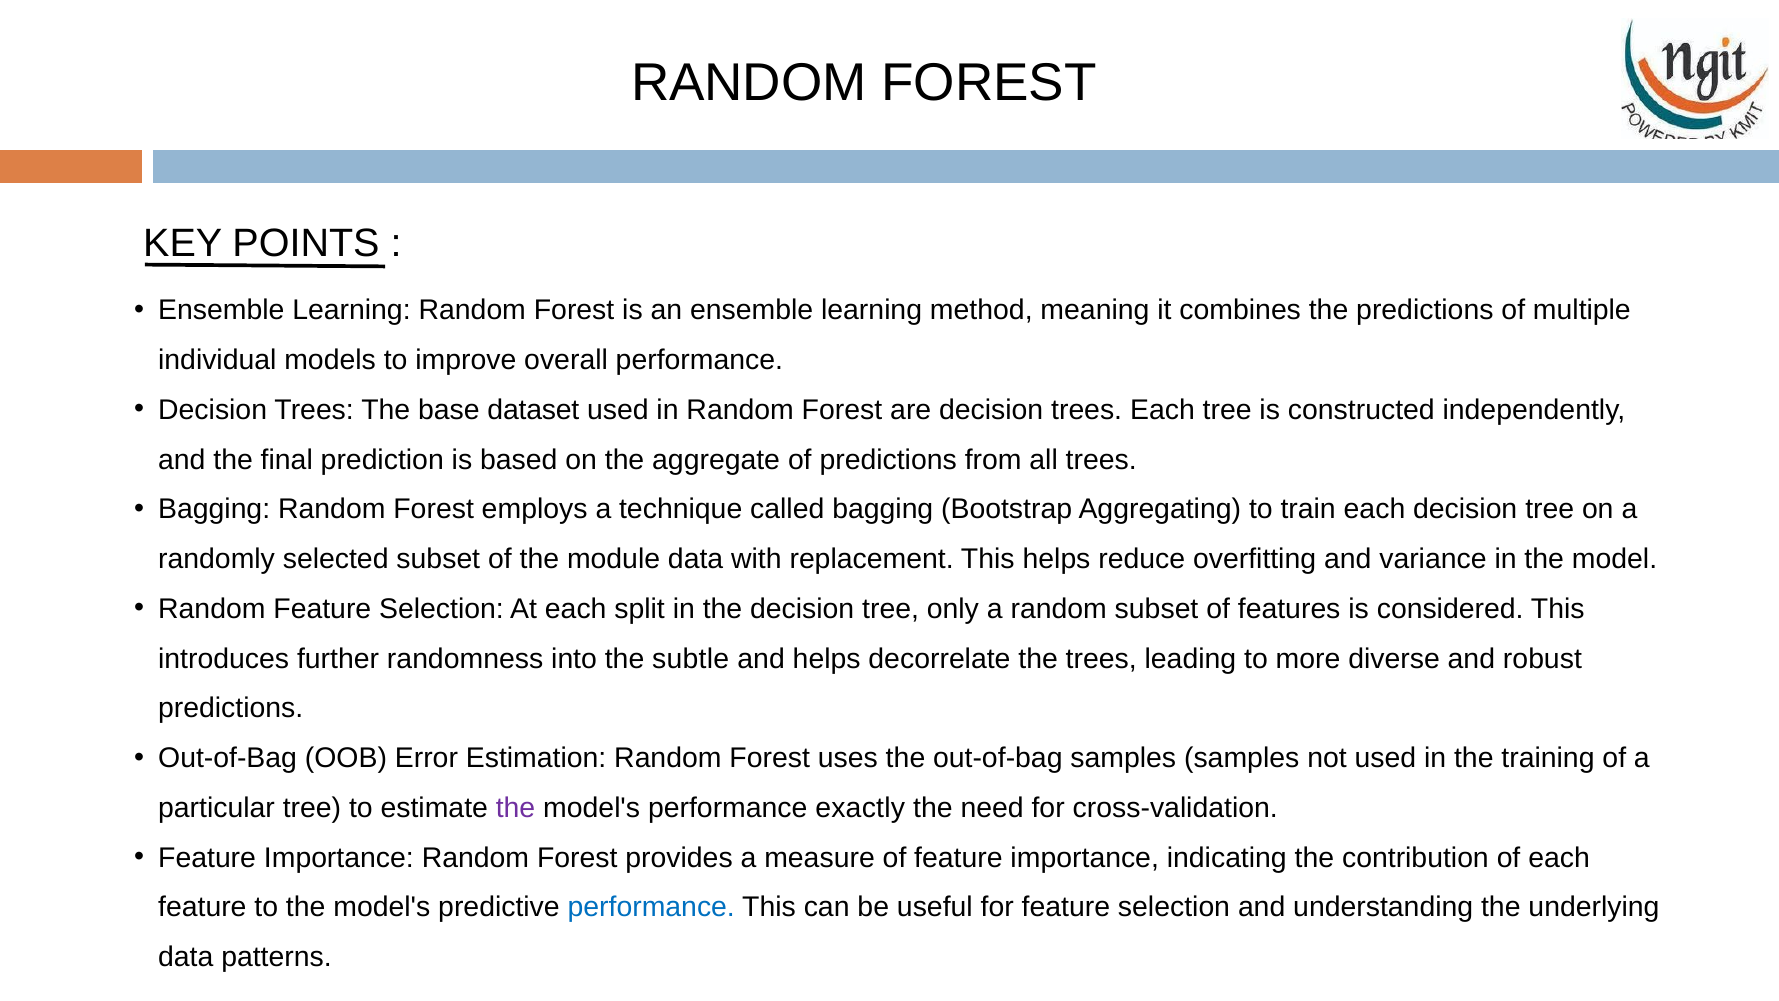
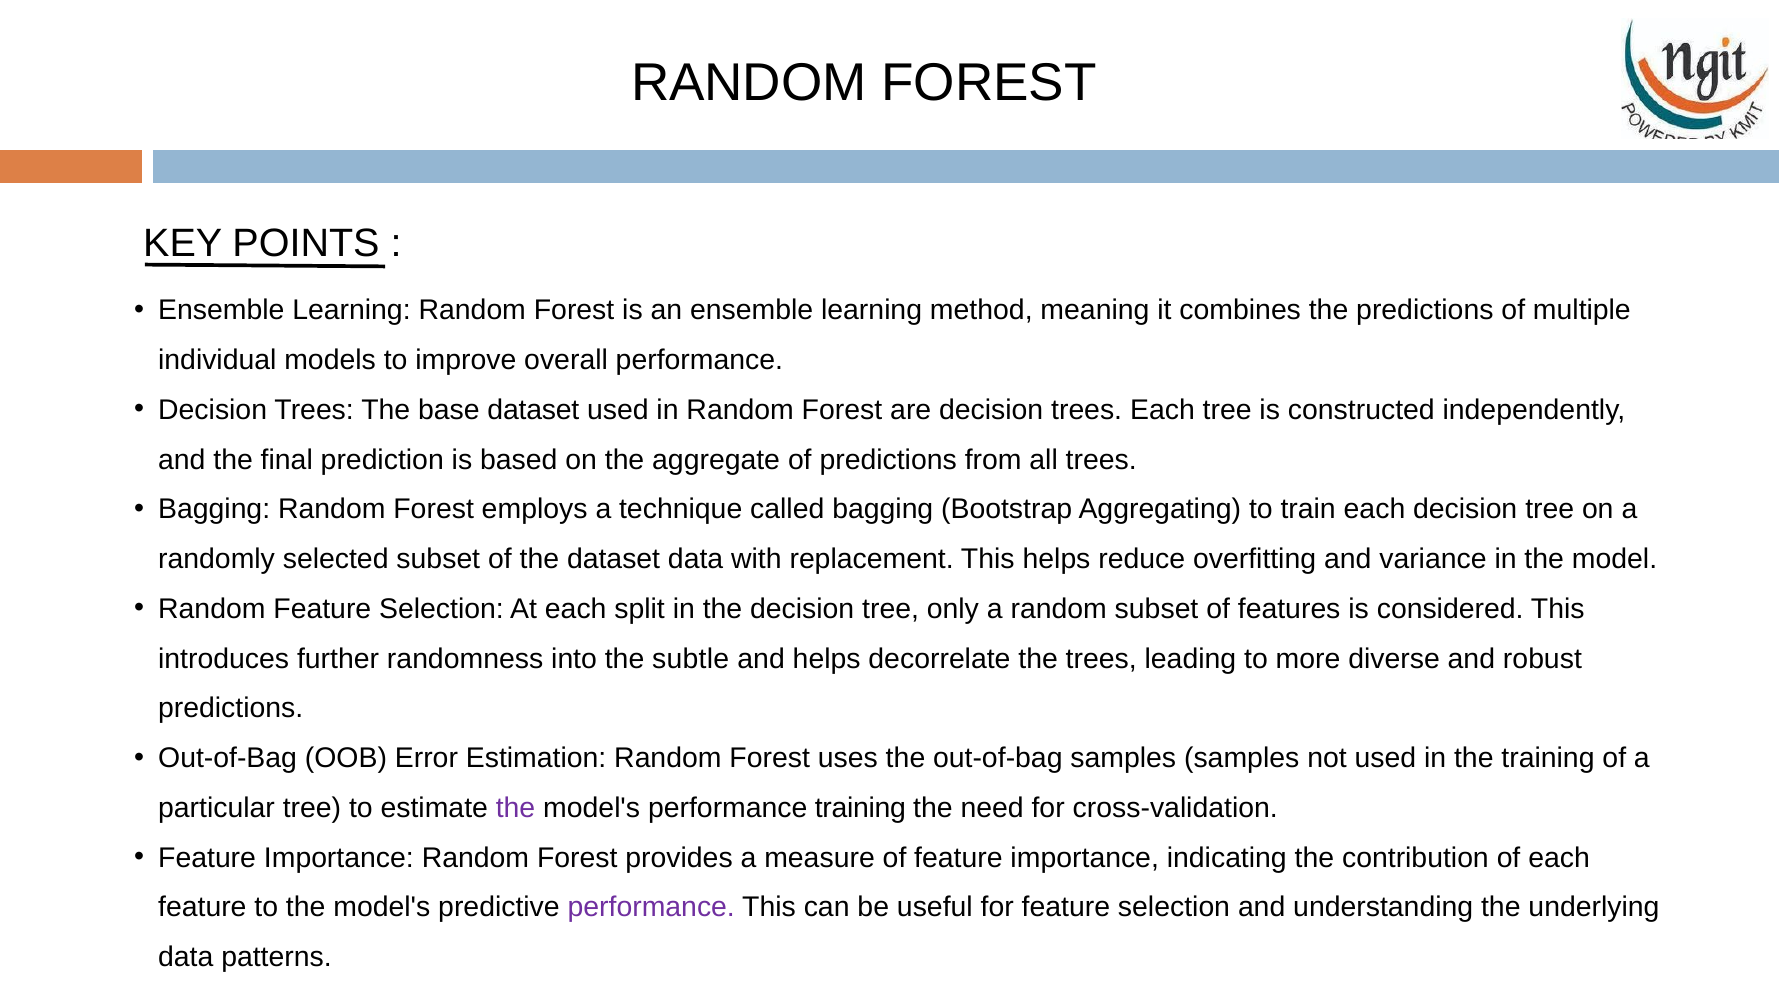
the module: module -> dataset (614, 559)
performance exactly: exactly -> training (860, 808)
performance colour: blue -> purple (651, 907)
